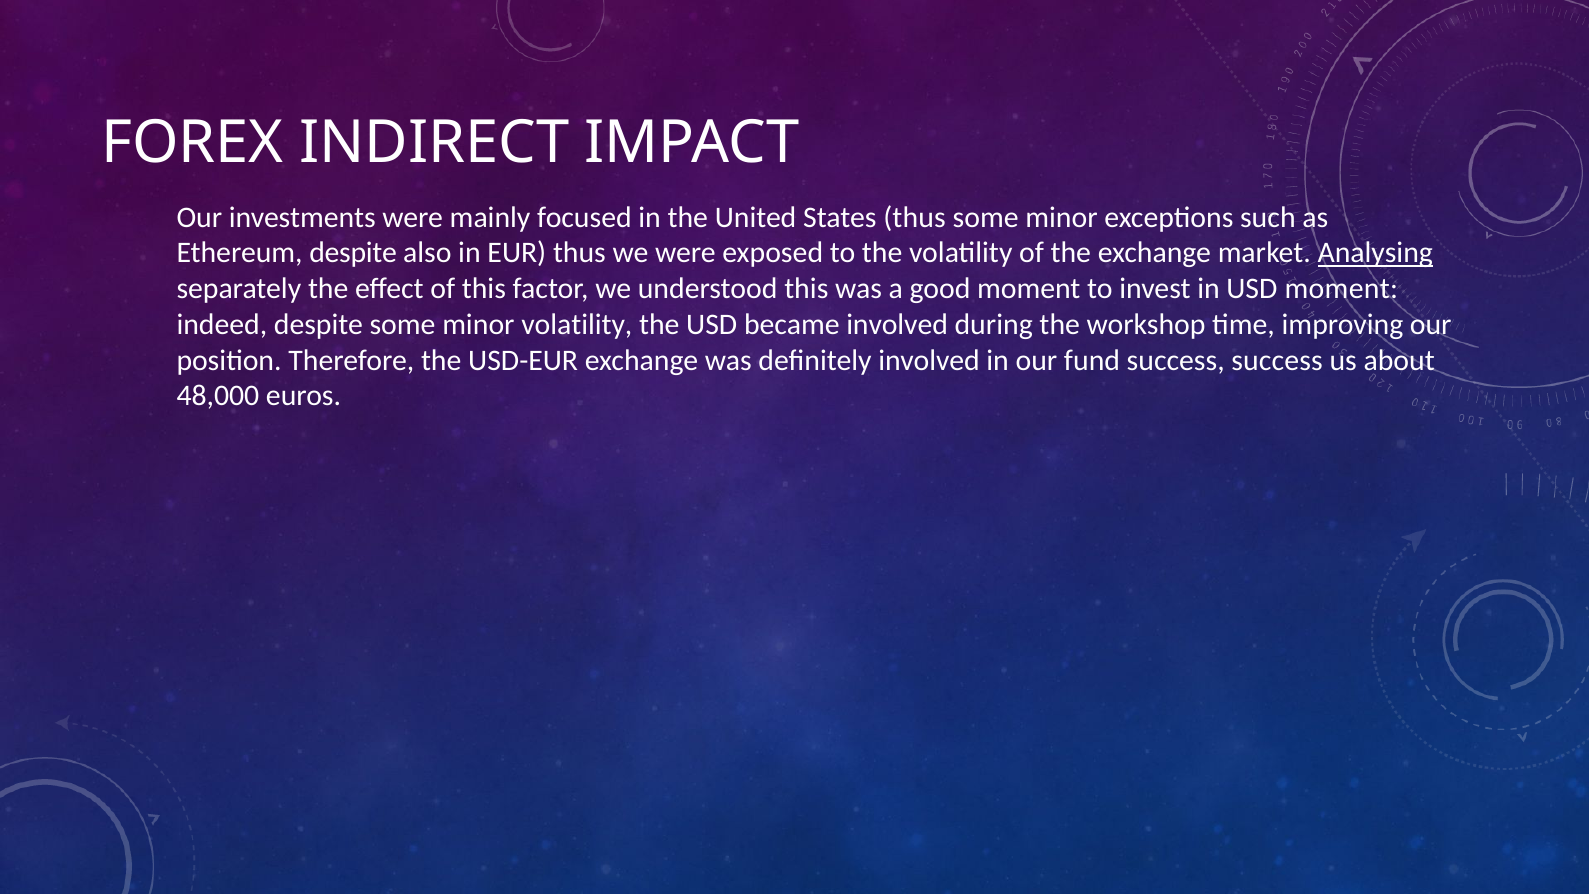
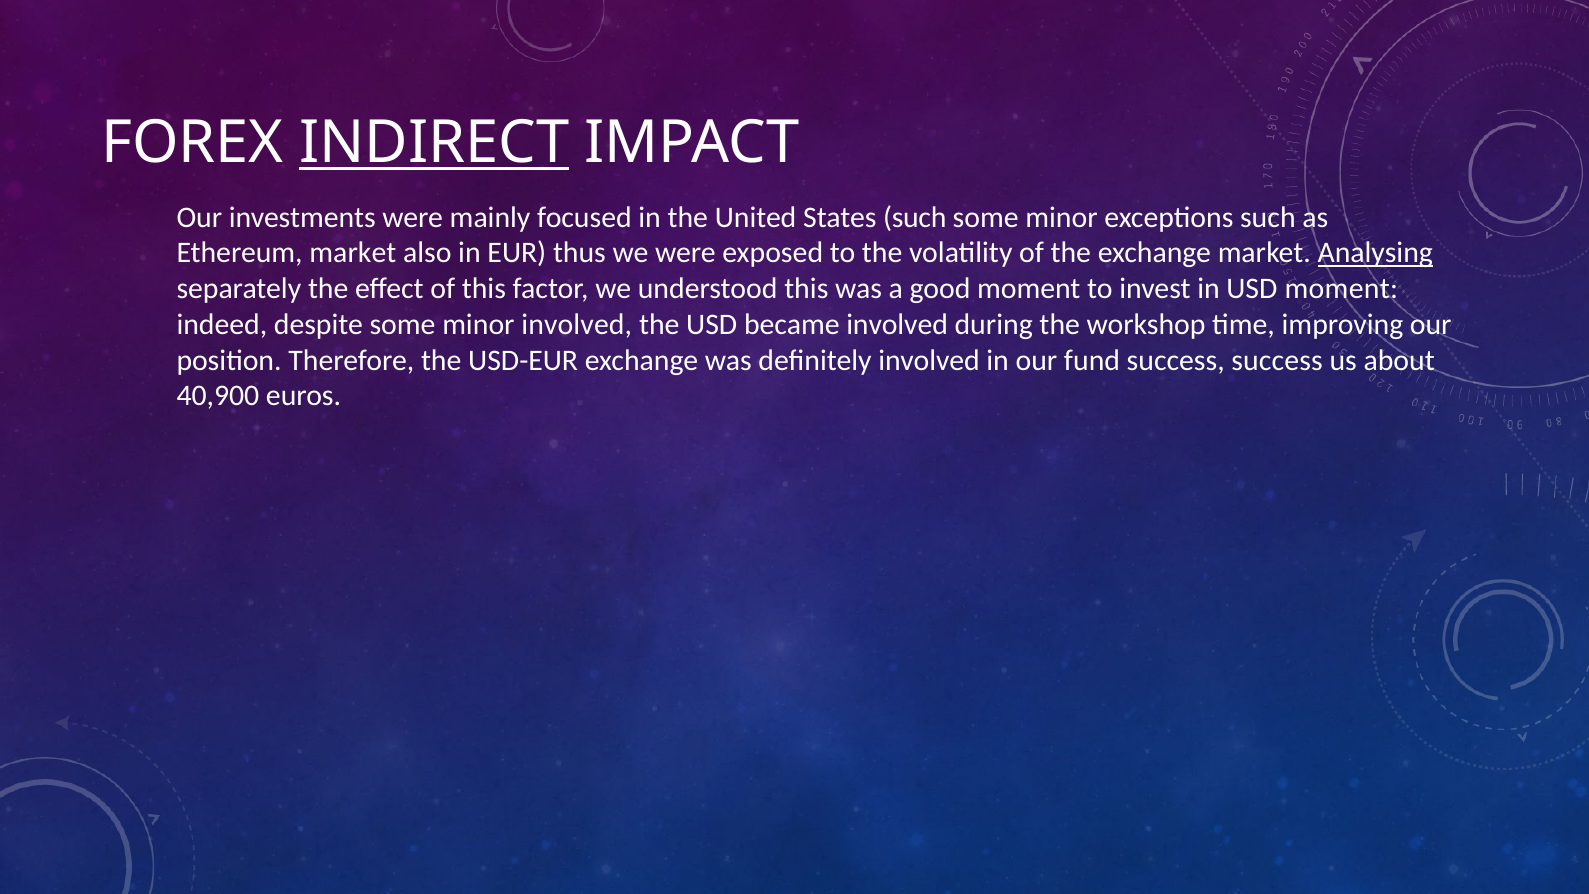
INDIRECT underline: none -> present (434, 143)
States thus: thus -> such (915, 217)
Ethereum despite: despite -> market (353, 253)
minor volatility: volatility -> involved (577, 325)
48,000: 48,000 -> 40,900 (218, 396)
